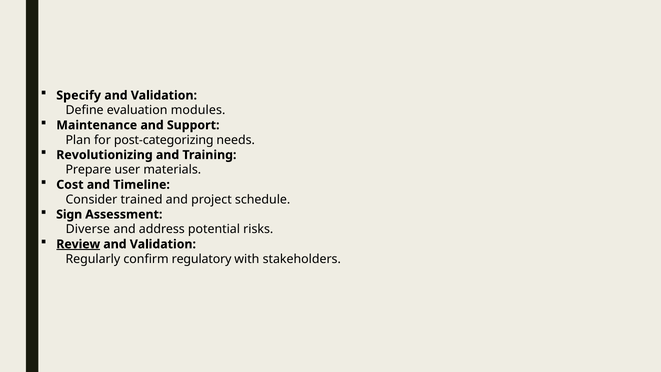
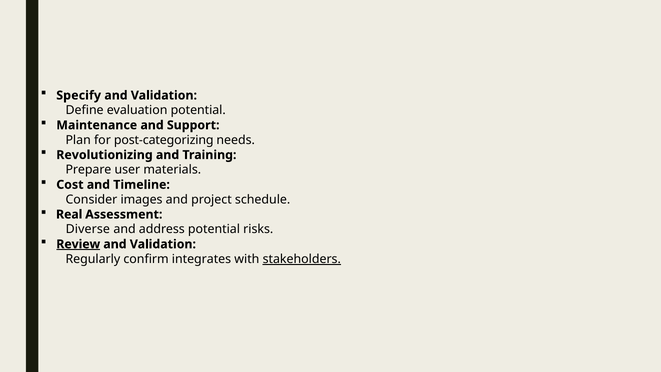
evaluation modules: modules -> potential (198, 110)
trained: trained -> images (142, 199)
Sign: Sign -> Real (69, 214)
regulatory: regulatory -> integrates (202, 259)
stakeholders underline: none -> present (302, 259)
